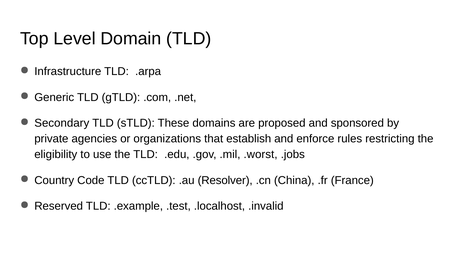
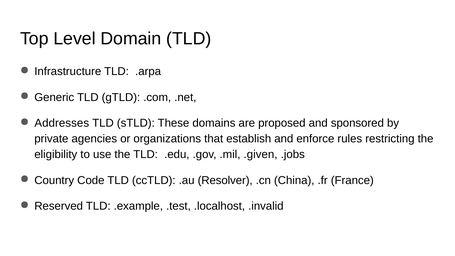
Secondary: Secondary -> Addresses (62, 123)
.worst: .worst -> .given (261, 155)
